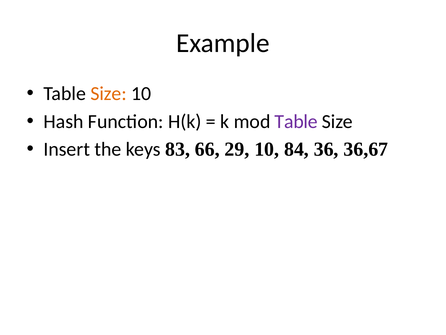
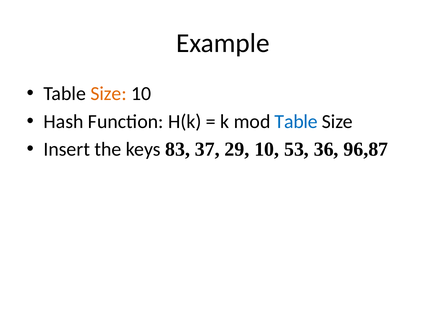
Table colour: purple -> blue (296, 121)
66: 66 -> 37 (207, 149)
84: 84 -> 53 (297, 149)
36,67: 36,67 -> 96,87 (366, 149)
